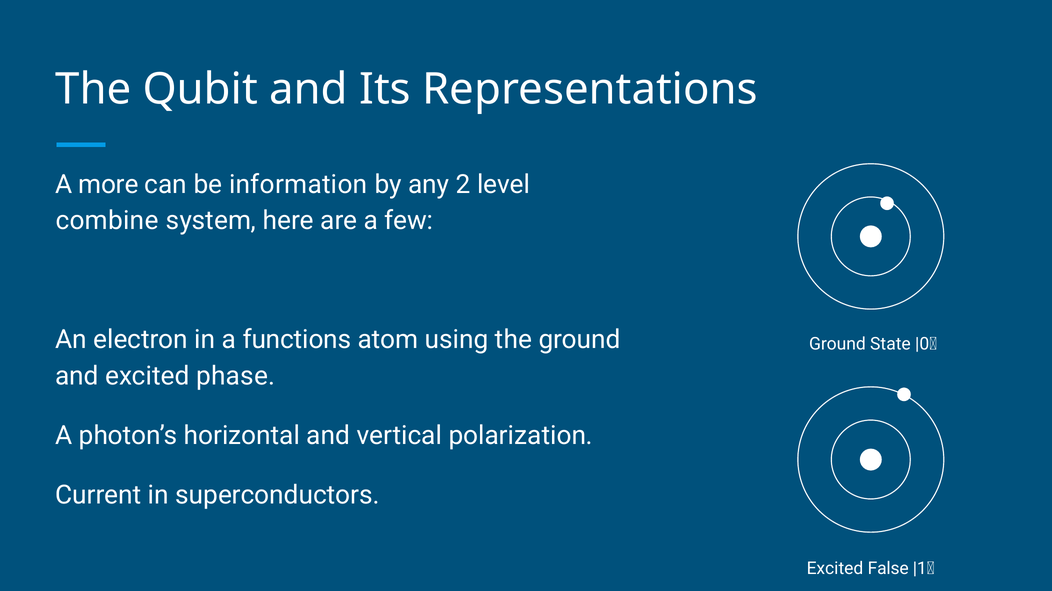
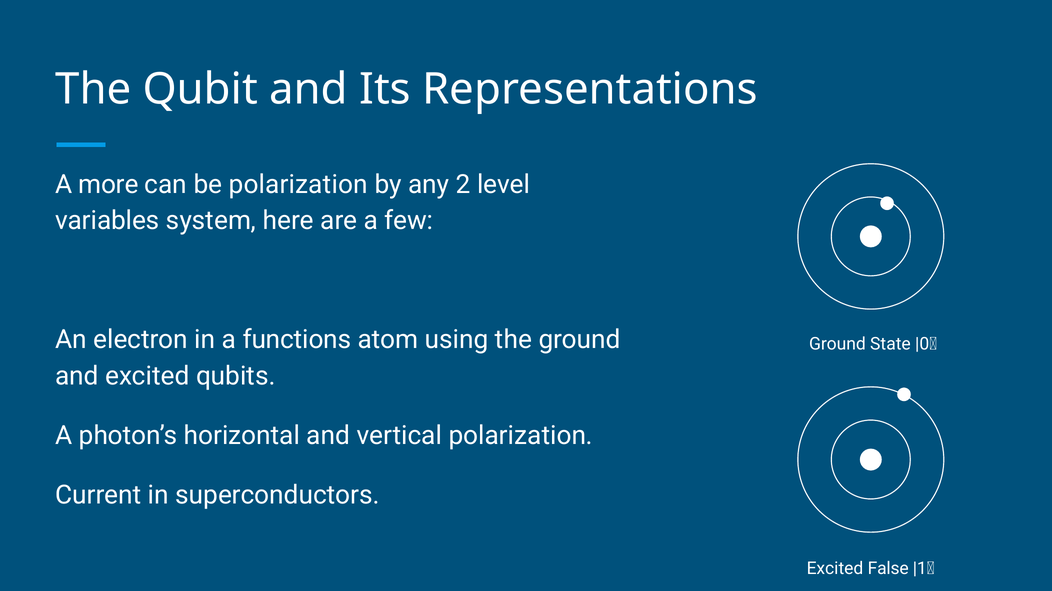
be information: information -> polarization (298, 185)
combine: combine -> variables (107, 221)
phase: phase -> qubits (236, 376)
